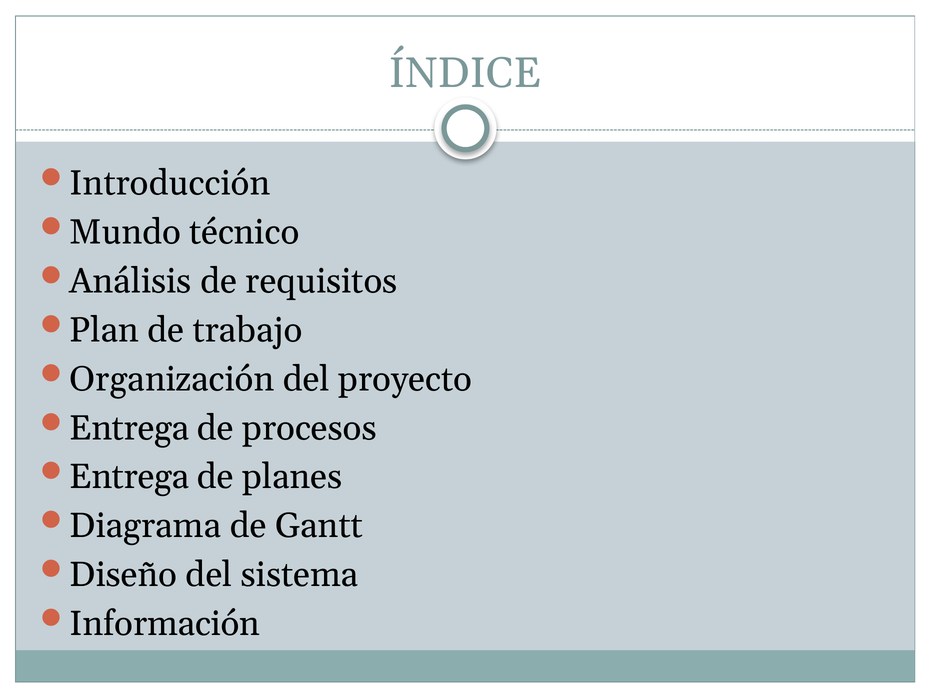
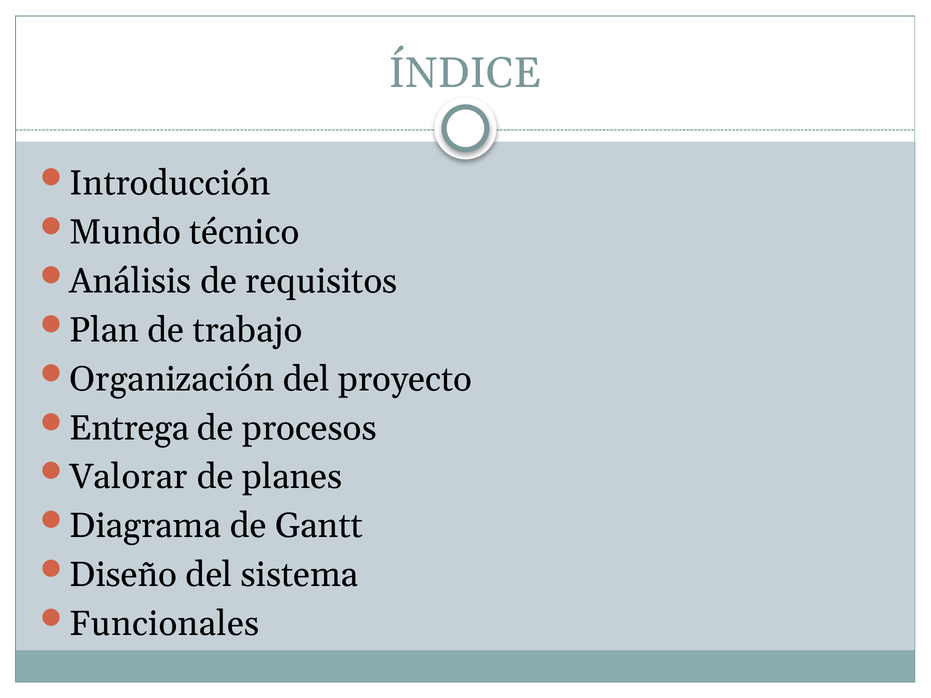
Entrega: Entrega -> Valorar (129, 477)
Información: Información -> Funcionales (164, 624)
